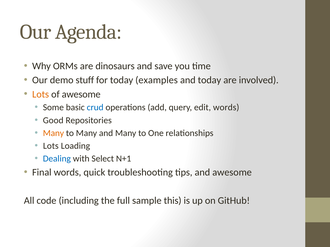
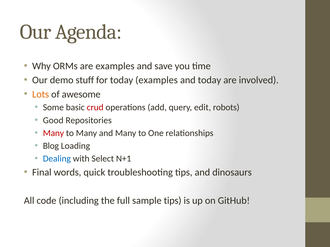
are dinosaurs: dinosaurs -> examples (115, 66)
crud colour: blue -> red (95, 108)
edit words: words -> robots (226, 108)
Many colour: orange -> red (53, 133)
Lots: Lots -> Blog (51, 146)
and awesome: awesome -> dinosaurs (232, 173)
sample this: this -> tips (173, 201)
